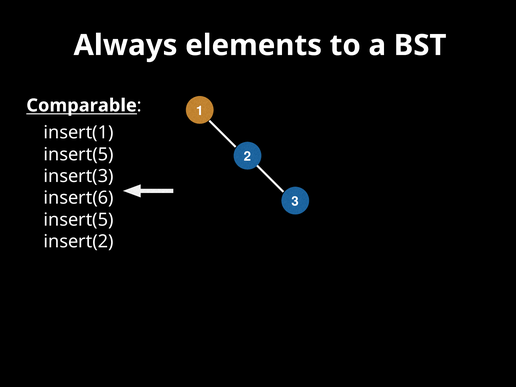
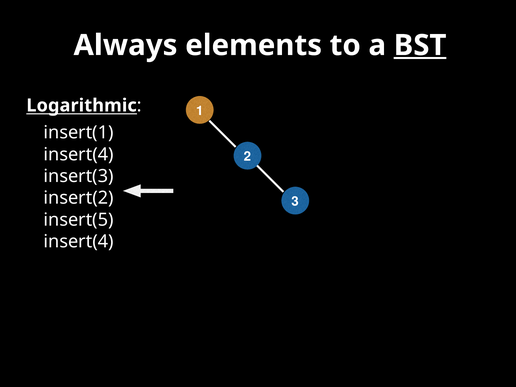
BST underline: none -> present (420, 45)
Comparable: Comparable -> Logarithmic (82, 105)
insert(5: insert(5 -> insert(4 (79, 154)
insert(6: insert(6 -> insert(2 (79, 198)
insert(2: insert(2 -> insert(4 (79, 241)
